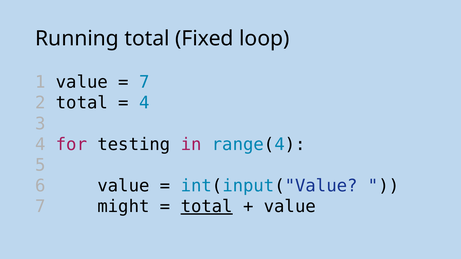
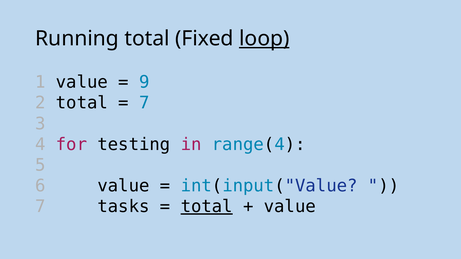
loop underline: none -> present (264, 39)
7: 7 -> 9 (144, 82)
4: 4 -> 7 (144, 103)
might: might -> tasks (124, 207)
